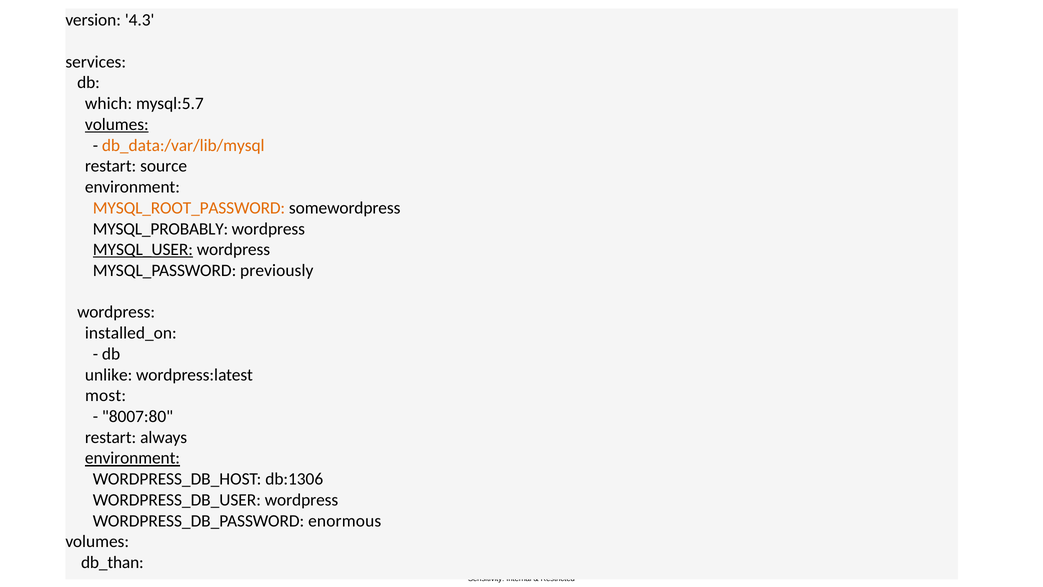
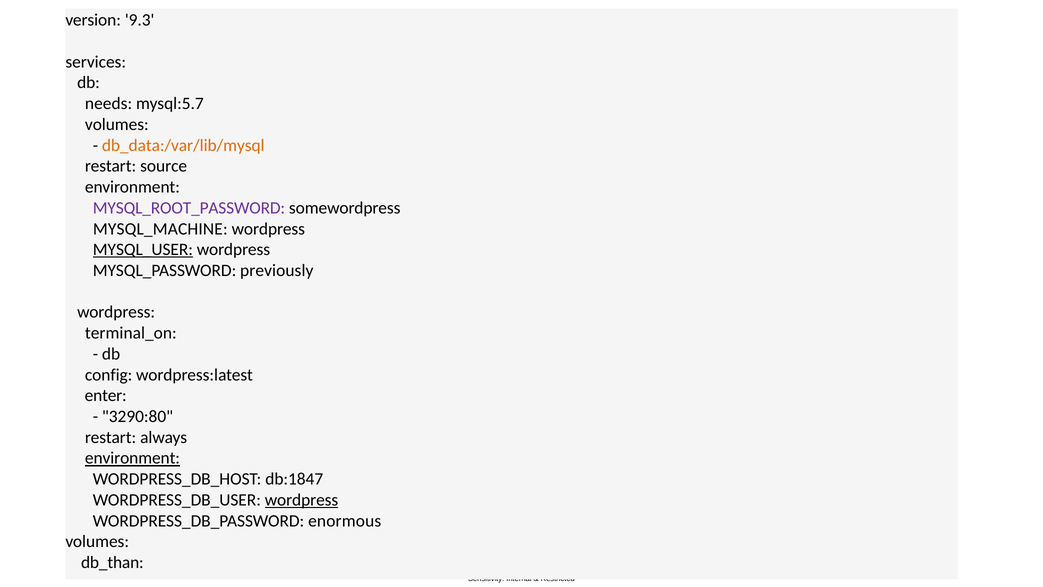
4.3: 4.3 -> 9.3 (140, 20)
which: which -> needs (109, 104)
volumes underline: present -> none (117, 124)
MYSQL_ROOT_PASSWORD colour: orange -> purple (189, 208)
MYSQL_PROBABLY: MYSQL_PROBABLY -> MYSQL_MACHINE (160, 229)
installed_on: installed_on -> terminal_on (131, 333)
unlike: unlike -> config (109, 375)
most: most -> enter (106, 395)
8007:80: 8007:80 -> 3290:80 (138, 416)
db:1306: db:1306 -> db:1847 (294, 479)
wordpress underline: none -> present (301, 500)
